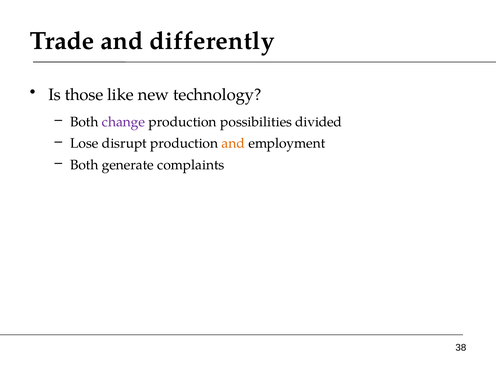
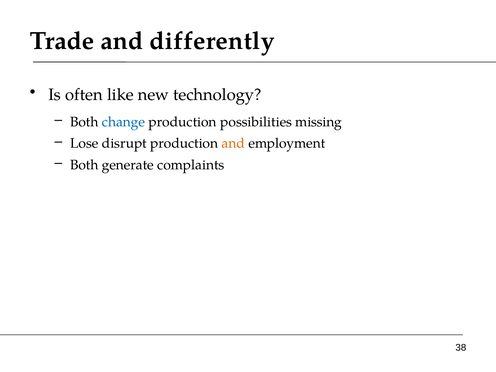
those: those -> often (84, 95)
change colour: purple -> blue (124, 122)
divided: divided -> missing (319, 122)
